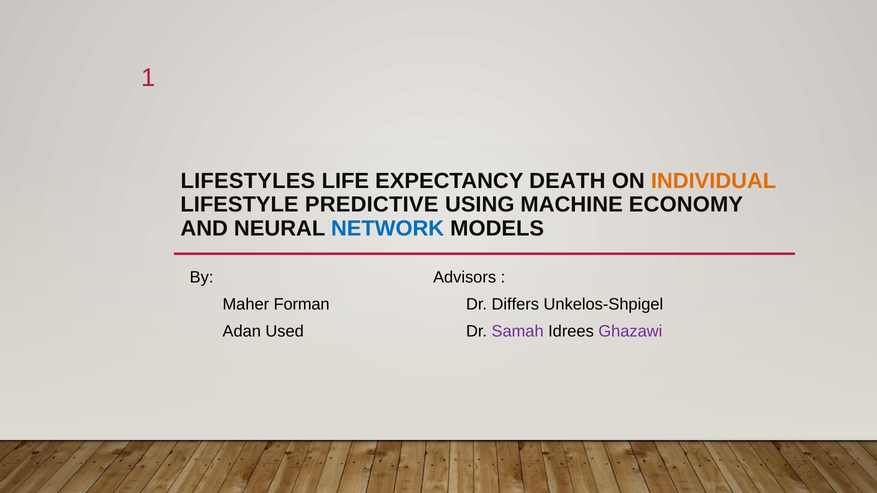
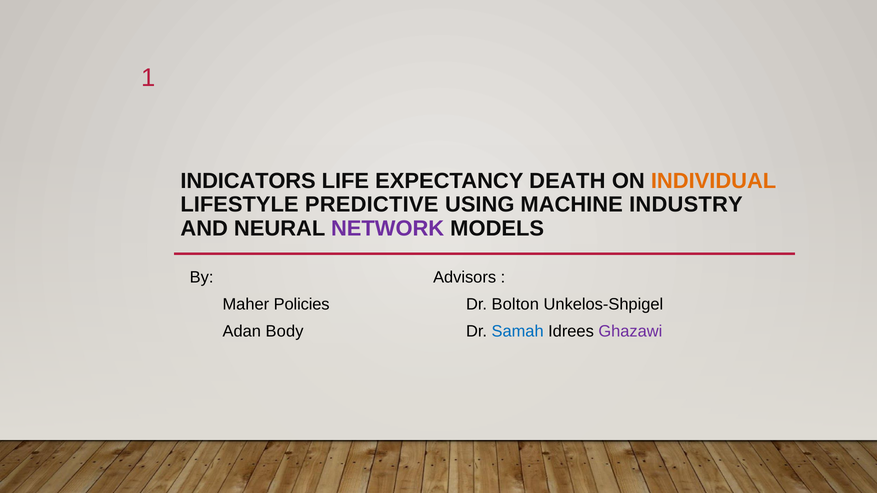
LIFESTYLES: LIFESTYLES -> INDICATORS (248, 181)
ECONOMY: ECONOMY -> INDUSTRY (686, 205)
NETWORK colour: blue -> purple (388, 229)
Forman: Forman -> Policies (302, 305)
Differs: Differs -> Bolton (515, 305)
Used: Used -> Body (285, 332)
Samah colour: purple -> blue (518, 332)
